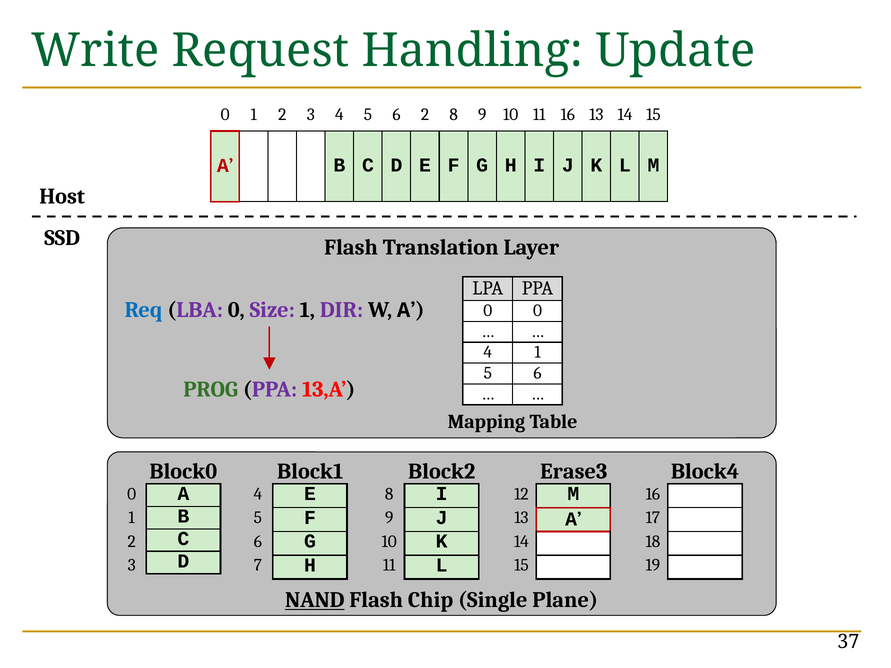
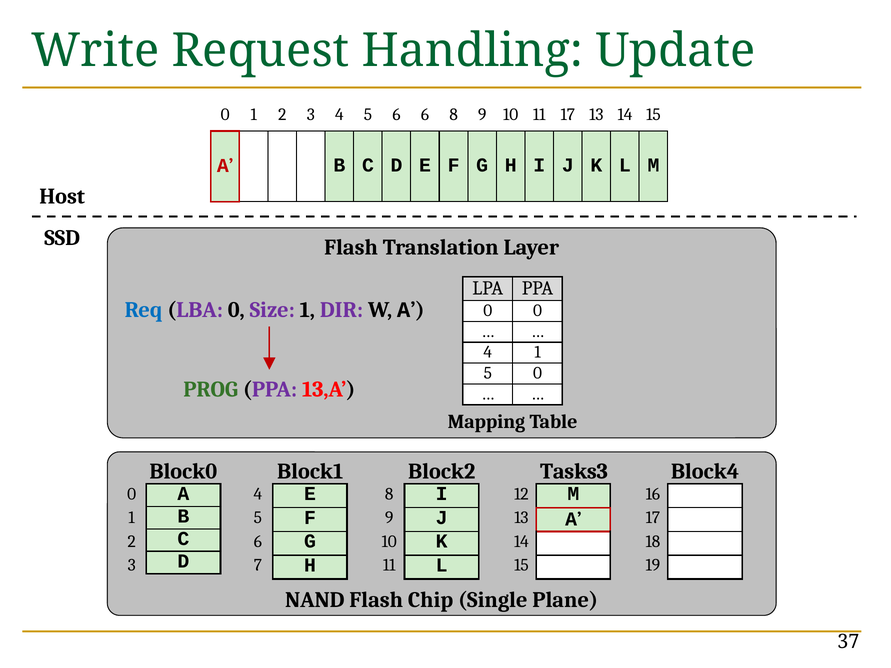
6 2: 2 -> 6 (425, 114)
16: 16 -> 17 (568, 114)
6: 6 -> 0 (538, 373)
Erase3: Erase3 -> Tasks3 (574, 472)
NAND underline: present -> none (315, 600)
